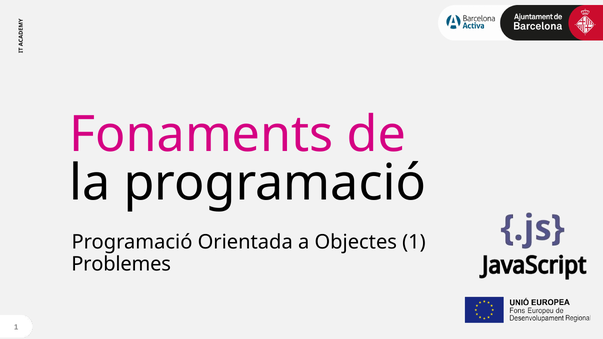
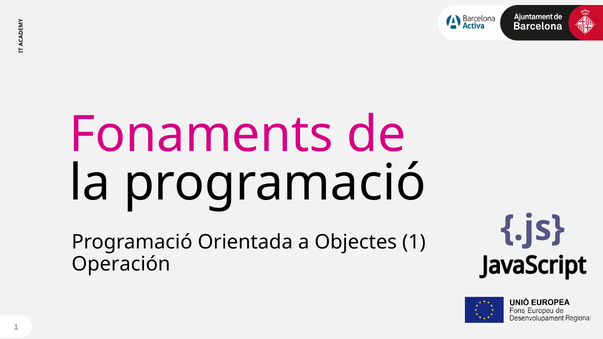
Problemes: Problemes -> Operación (121, 264)
